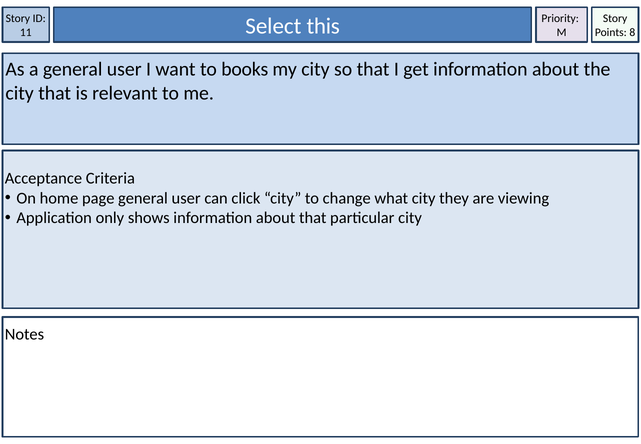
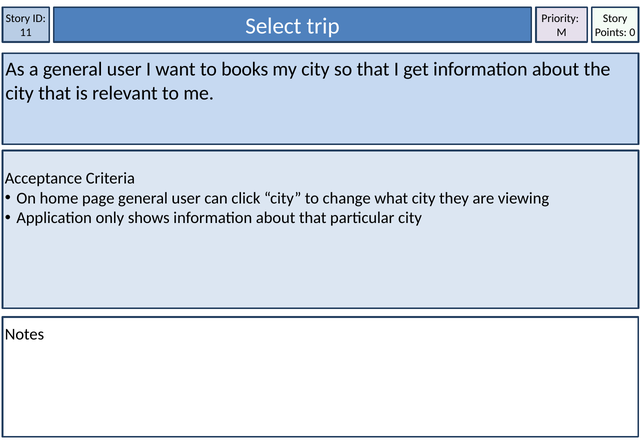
this: this -> trip (323, 26)
8: 8 -> 0 (632, 32)
